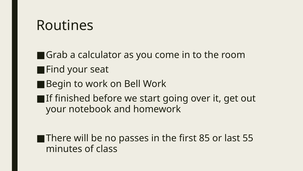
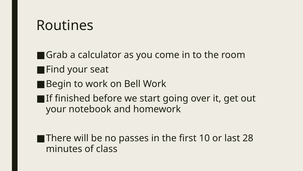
85: 85 -> 10 (204, 138)
55: 55 -> 28 (248, 138)
